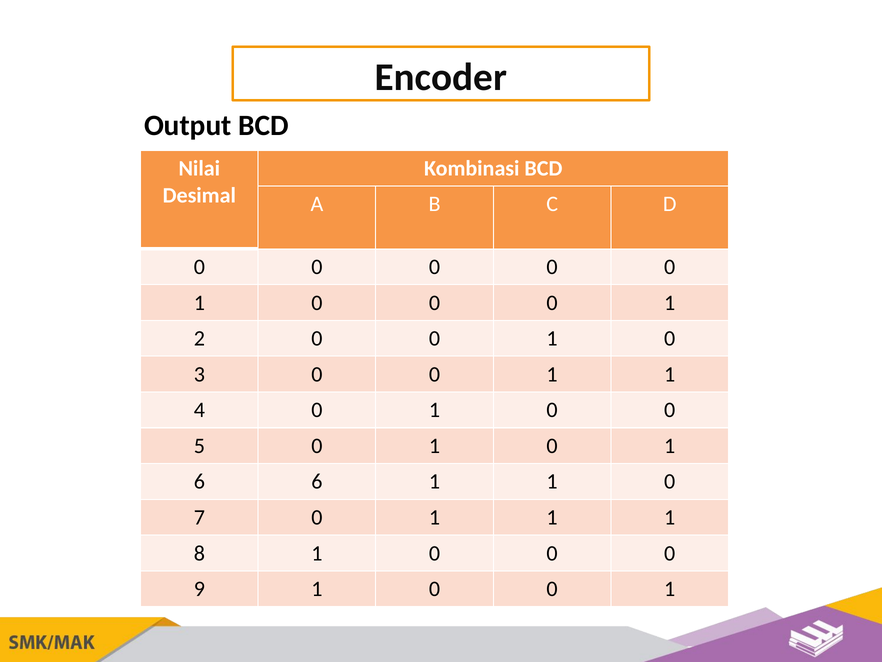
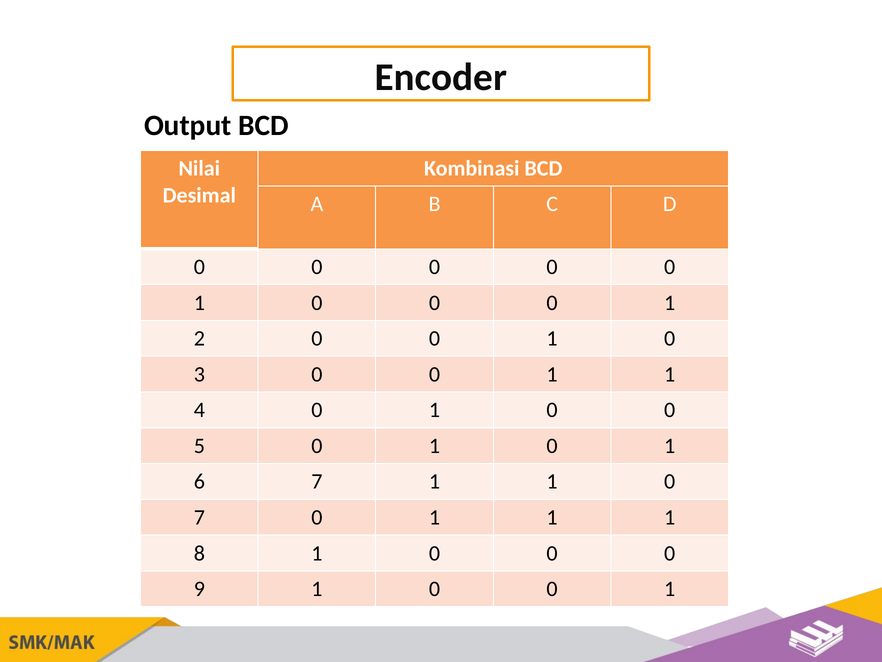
6 6: 6 -> 7 (317, 481)
